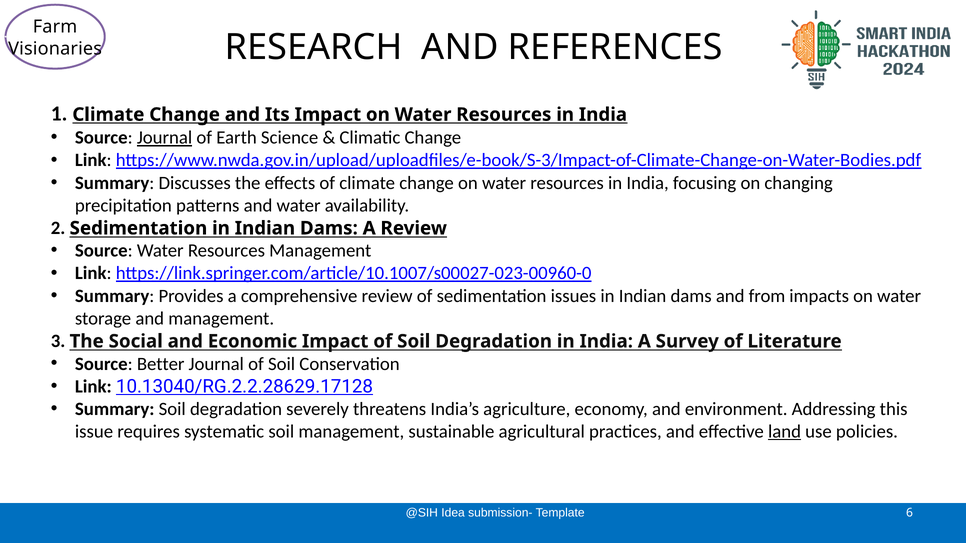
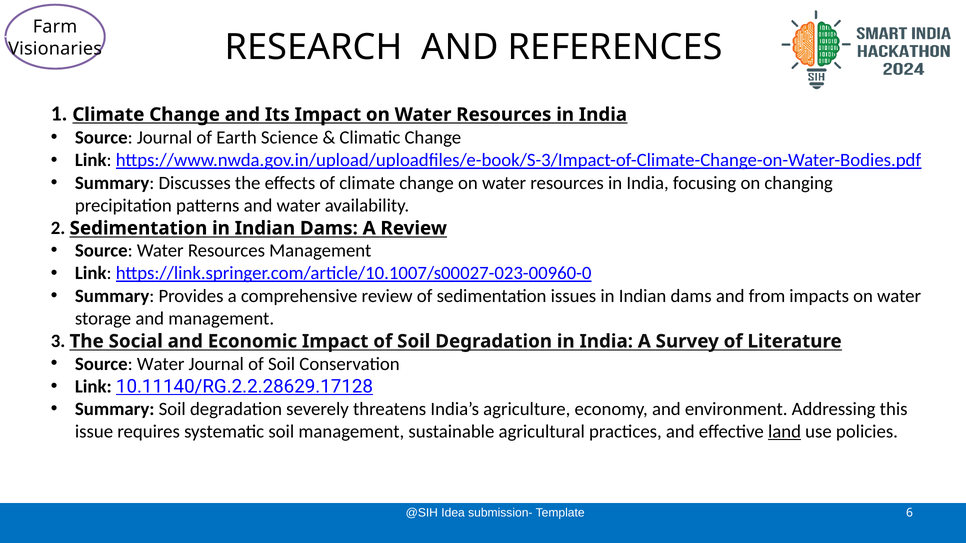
Journal underline: present -> none (165, 138)
Better: Better -> Water (161, 364)
10.13040/RG.2.2.28629.17128: 10.13040/RG.2.2.28629.17128 -> 10.11140/RG.2.2.28629.17128 (244, 387)
